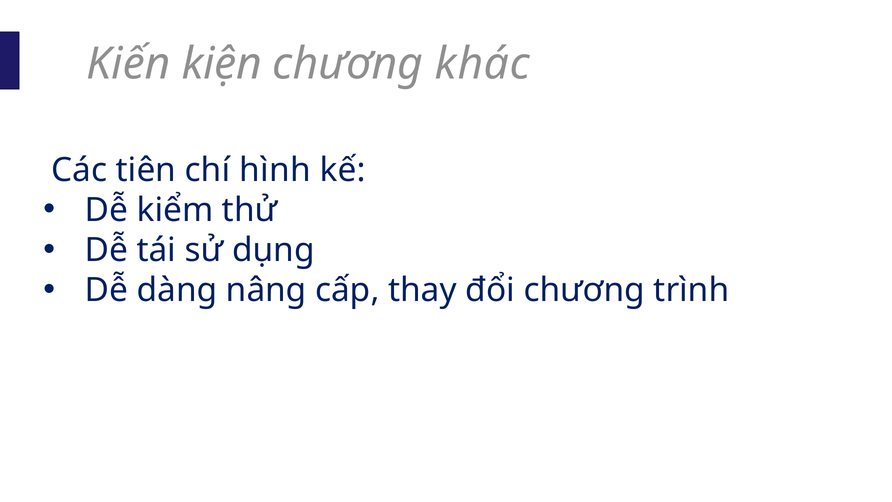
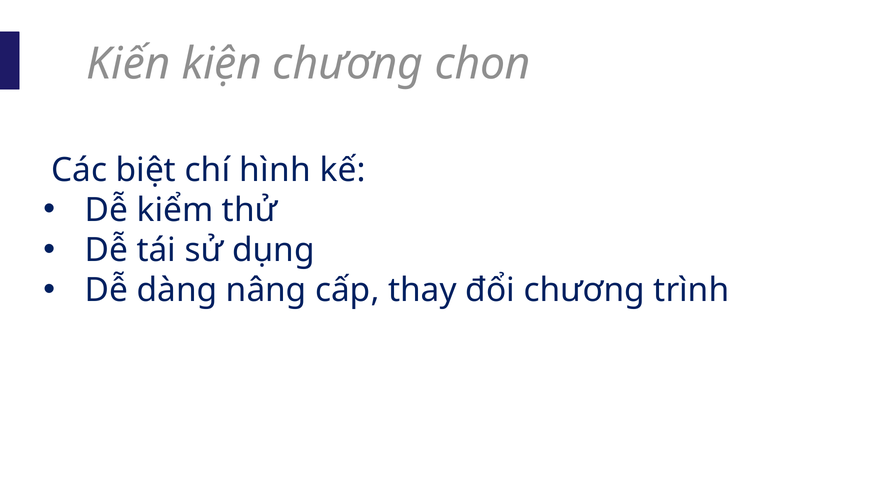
khác: khác -> chon (483, 64)
tiên: tiên -> biệt (146, 170)
